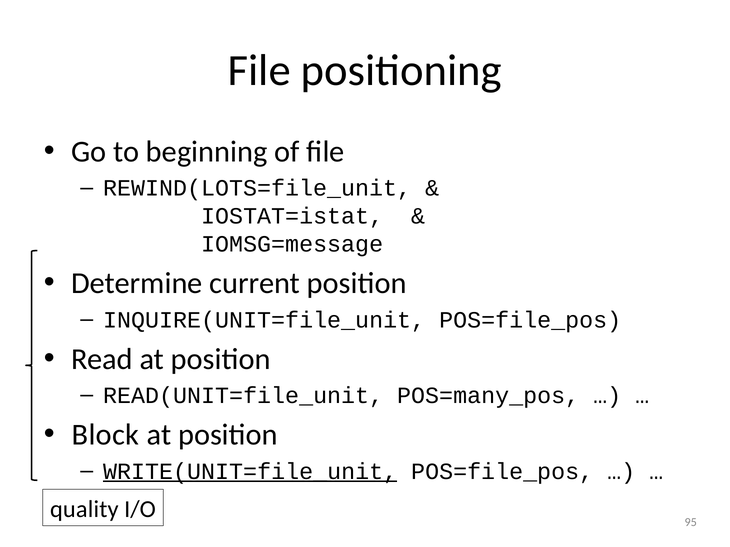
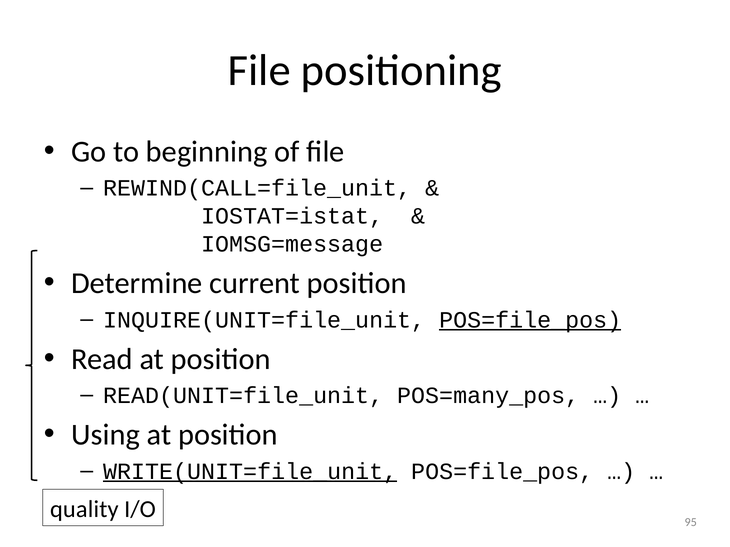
REWIND(LOTS=file_unit: REWIND(LOTS=file_unit -> REWIND(CALL=file_unit (257, 188)
POS=file_pos underline: none -> present (530, 320)
Block: Block -> Using (106, 435)
